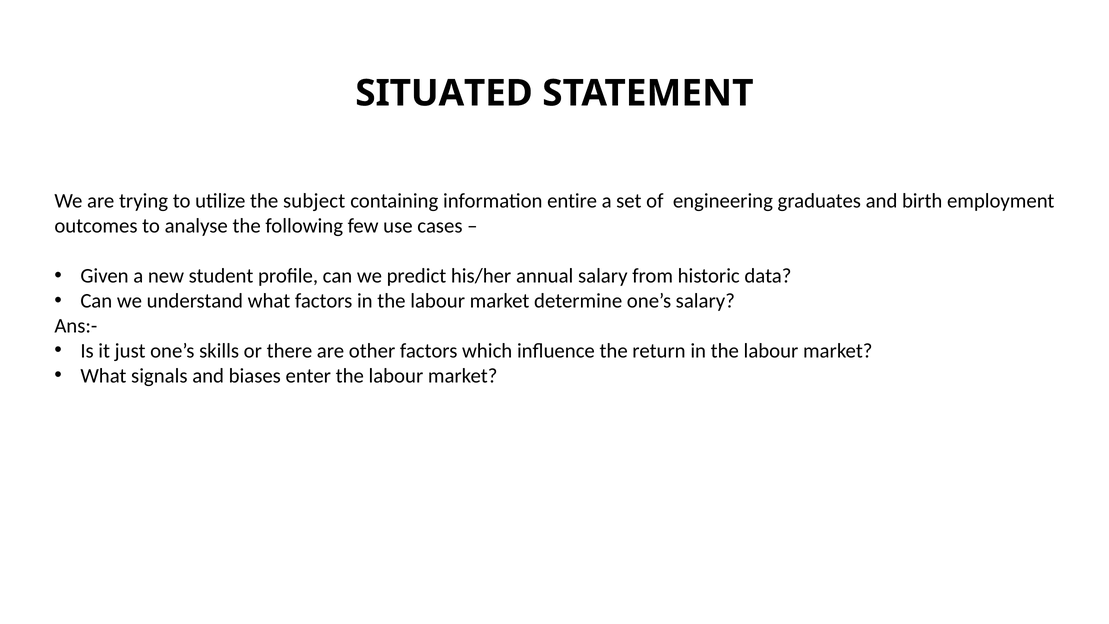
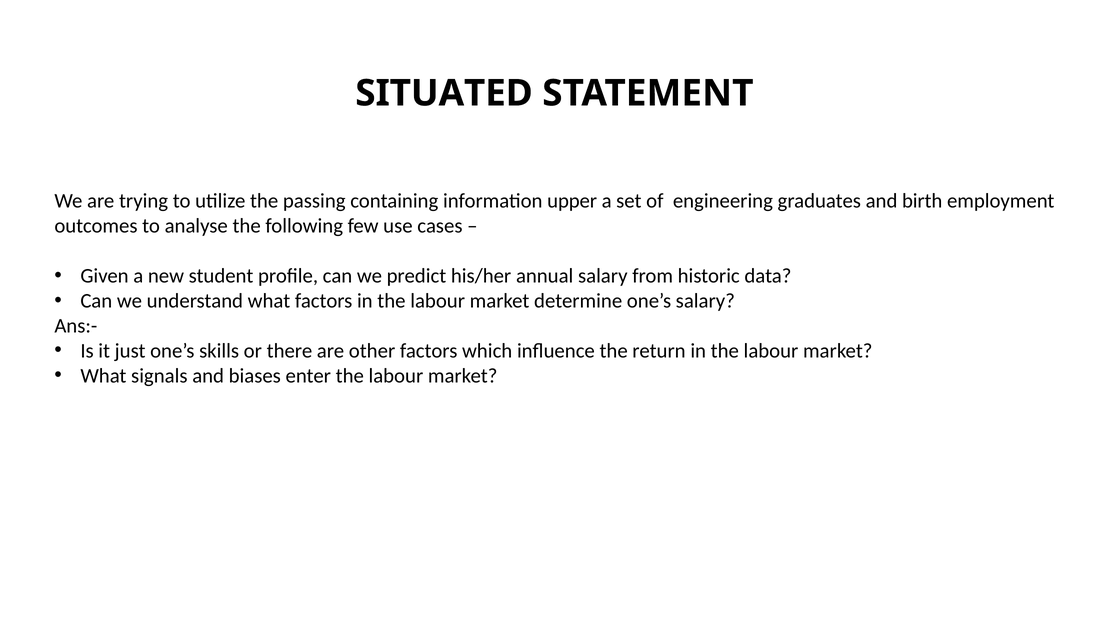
subject: subject -> passing (314, 201)
entire: entire -> upper (572, 201)
